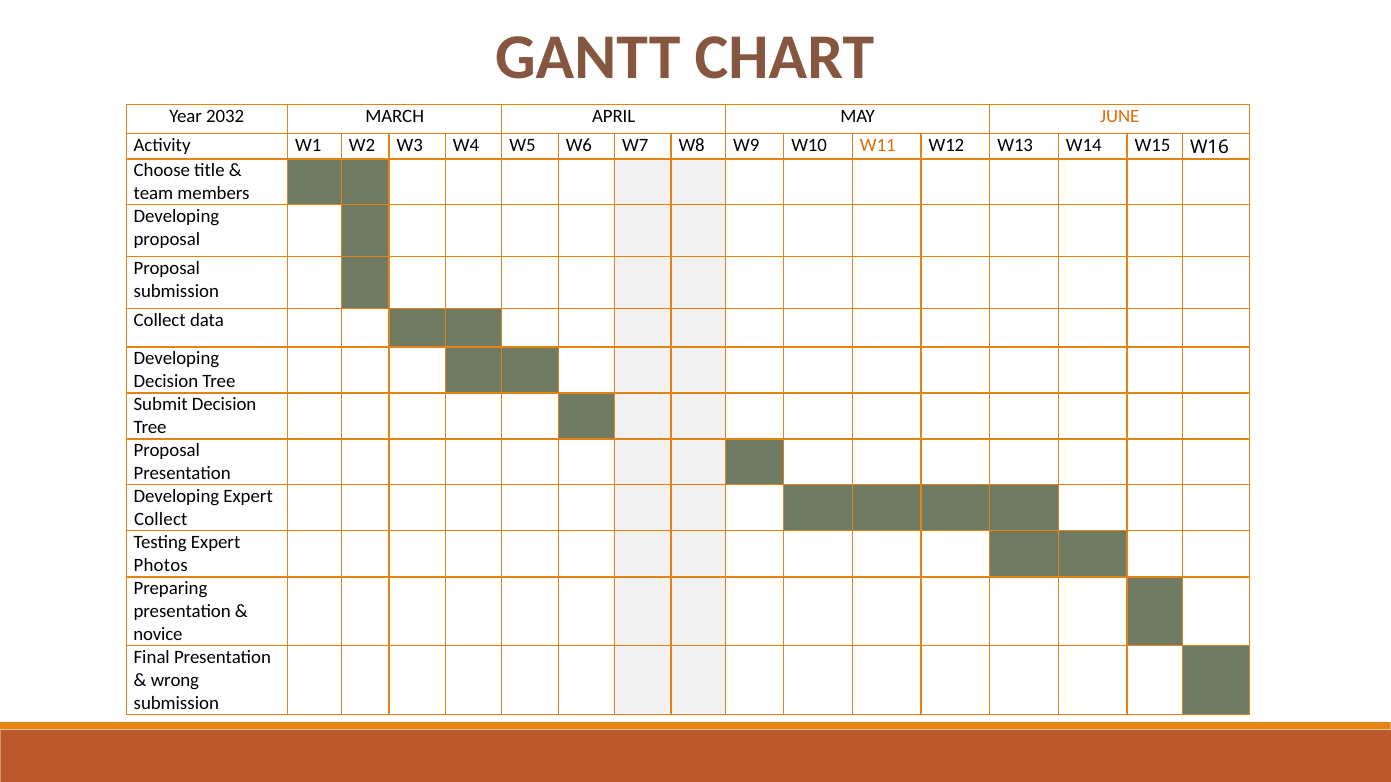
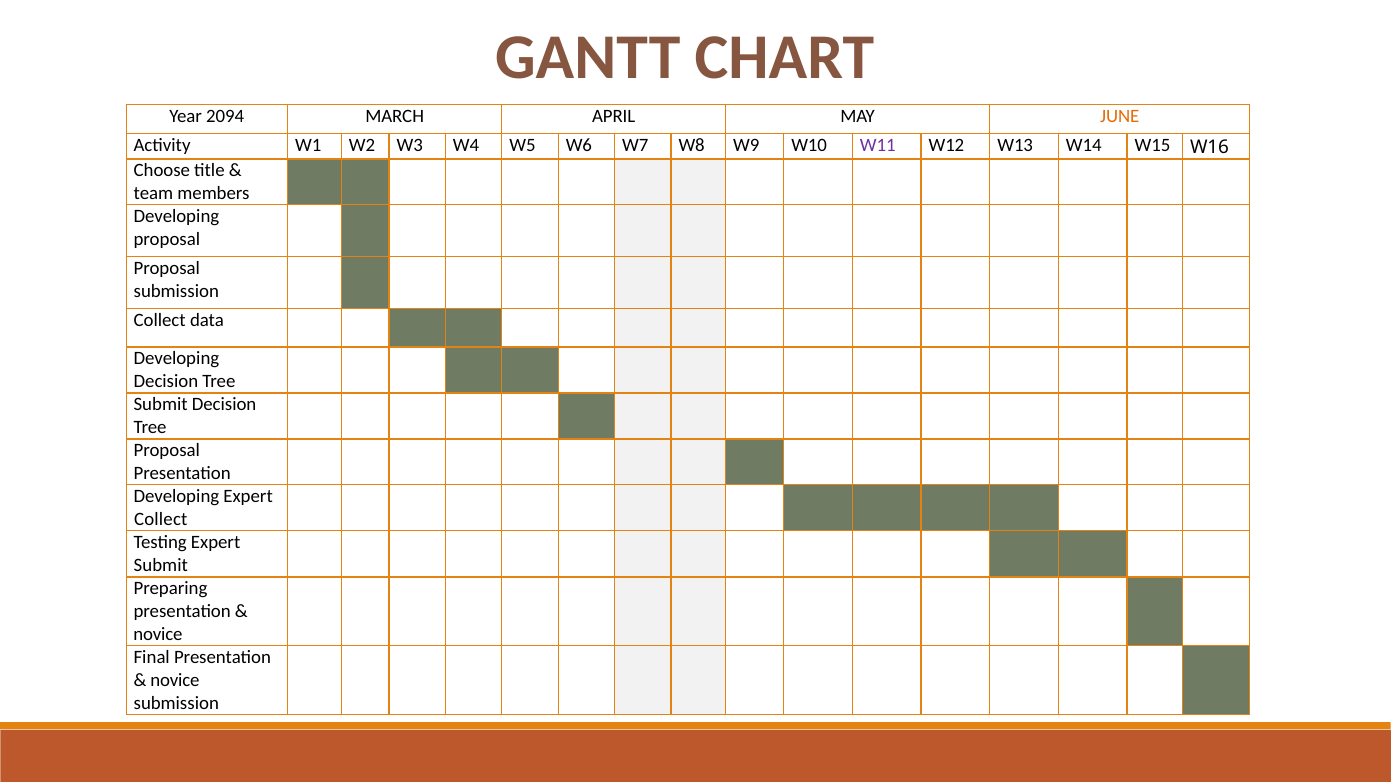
2032: 2032 -> 2094 (225, 116)
W11 colour: orange -> purple (878, 145)
Photos: Photos -> Submit (161, 566)
wrong: wrong -> novice (175, 681)
